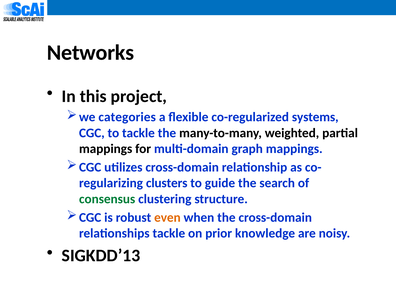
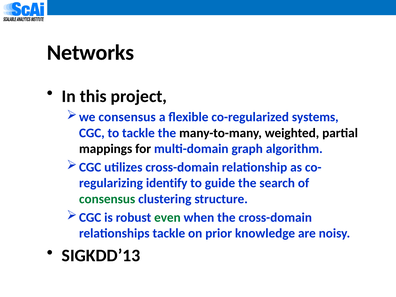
we categories: categories -> consensus (127, 117)
graph mappings: mappings -> algorithm (294, 149)
clusters: clusters -> identify (167, 183)
even colour: orange -> green (167, 217)
